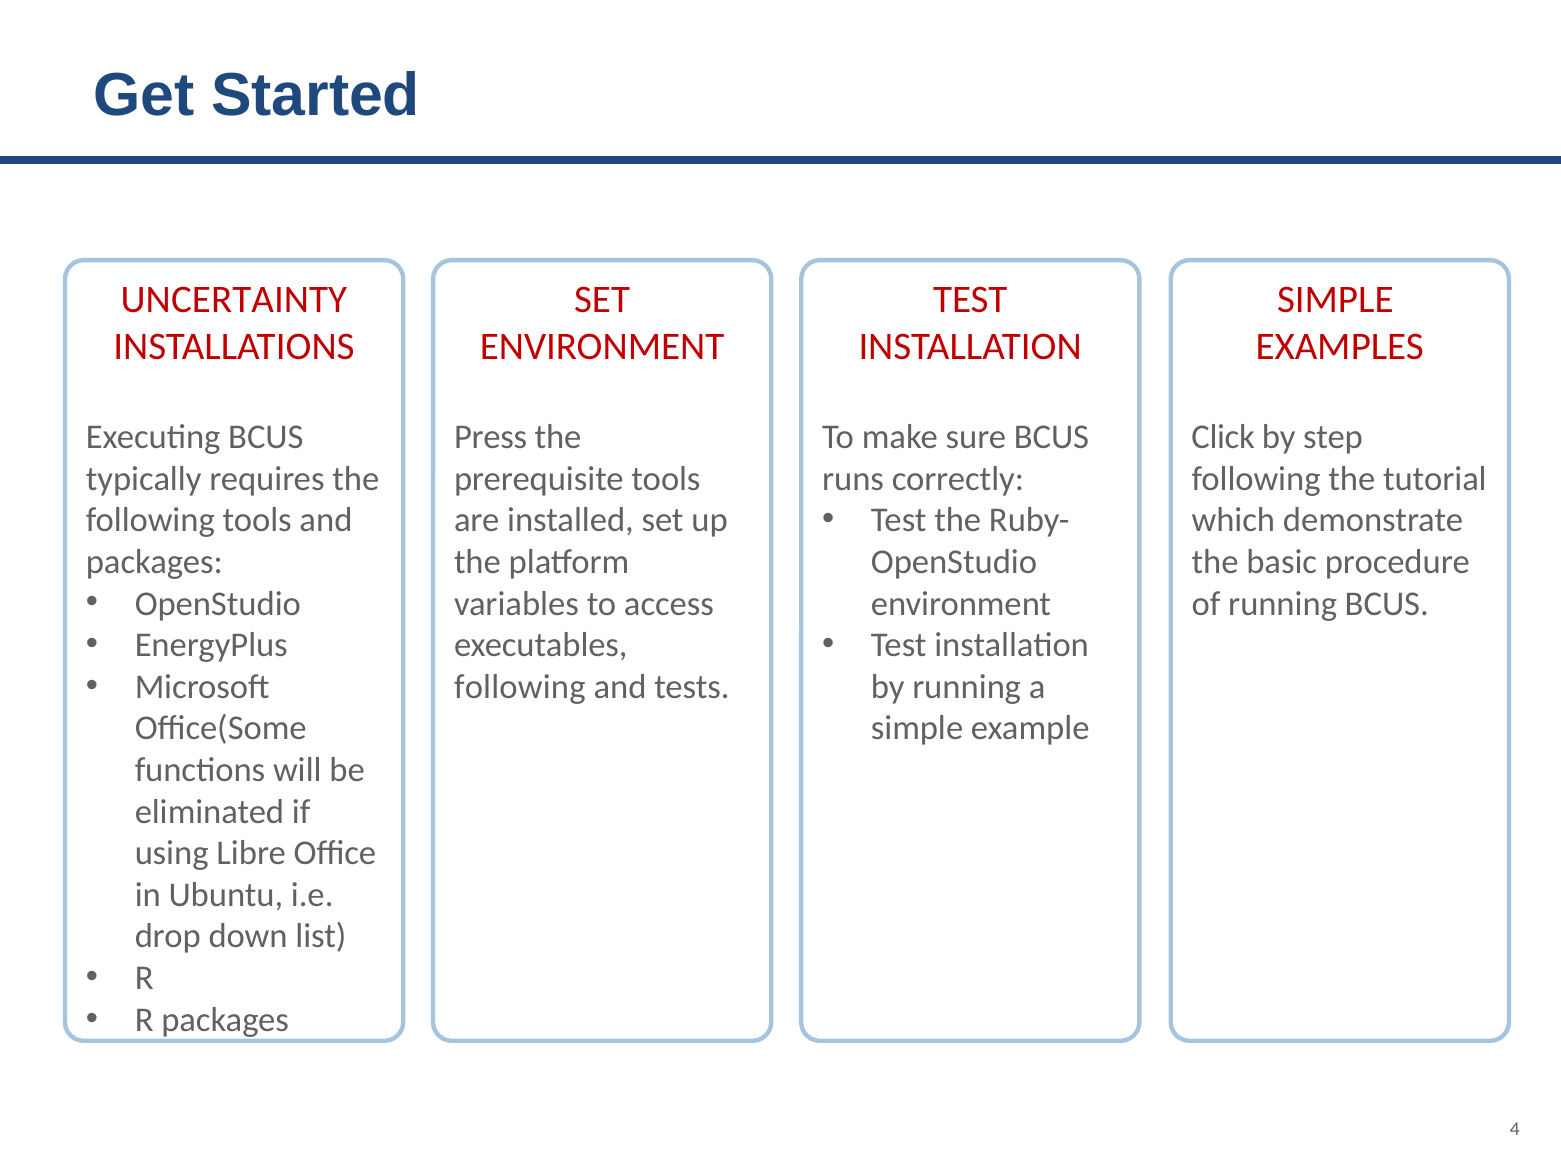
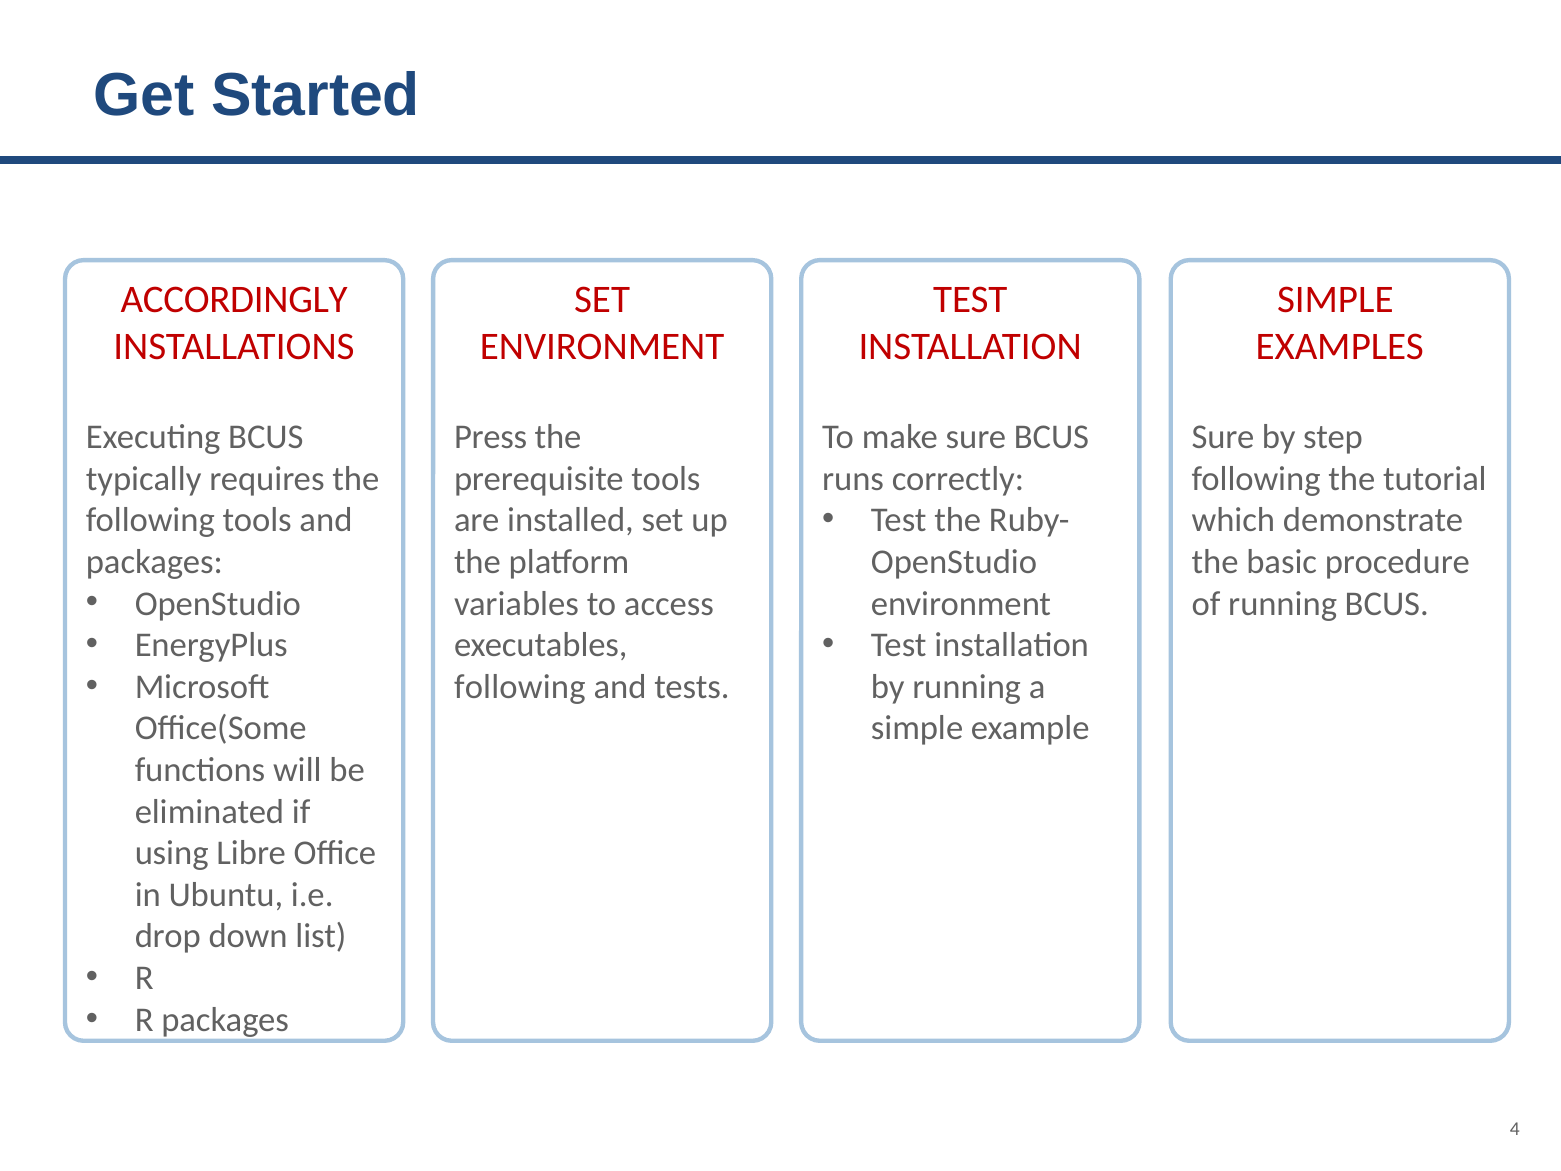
UNCERTAINTY: UNCERTAINTY -> ACCORDINGLY (234, 299)
Click: Click -> Sure (1223, 437)
